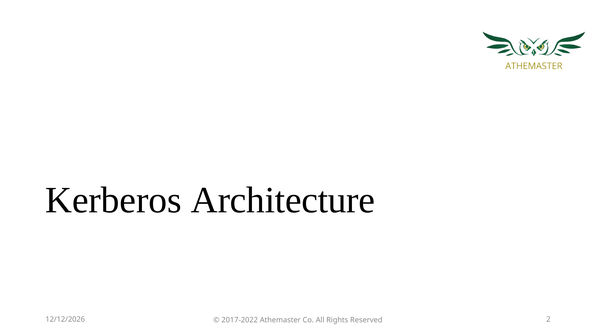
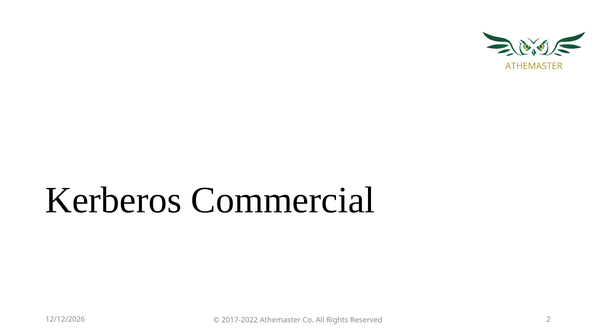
Architecture: Architecture -> Commercial (283, 200)
